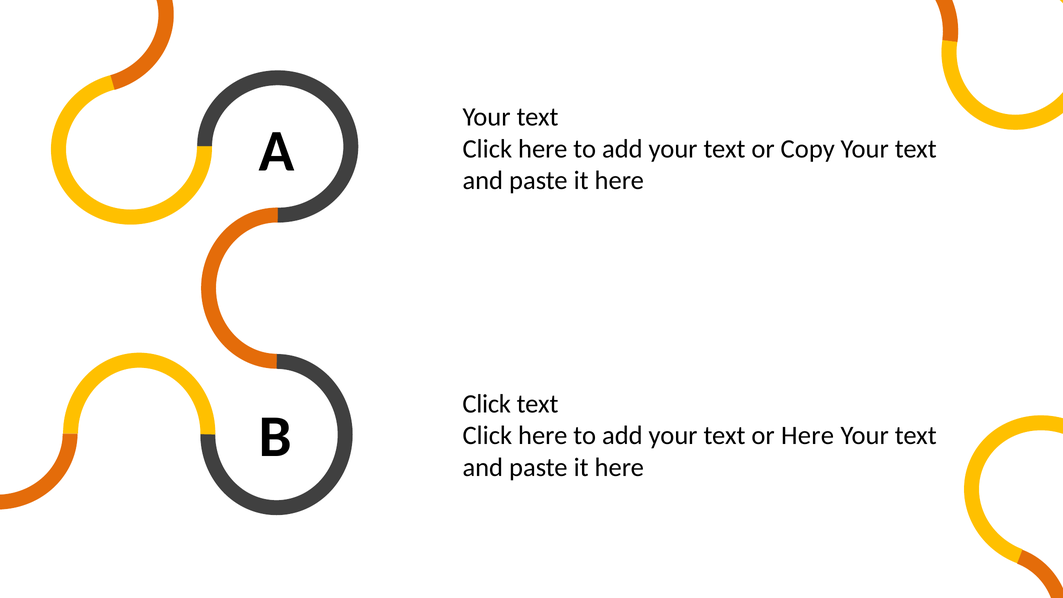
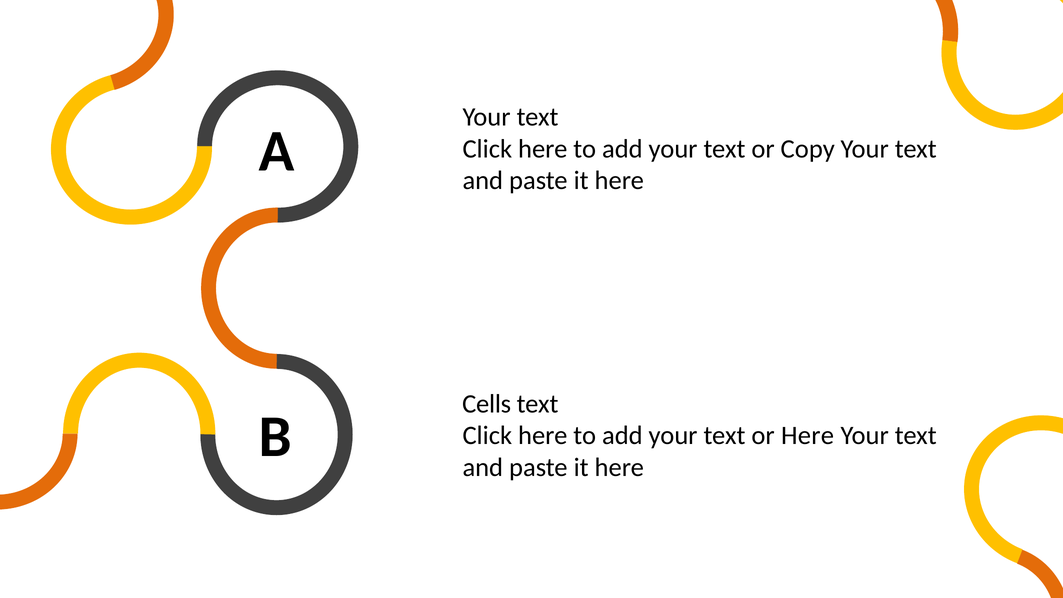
Click: Click -> Cells (487, 404)
